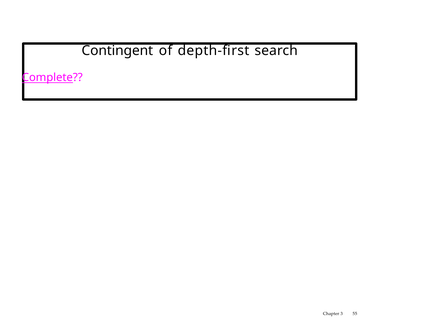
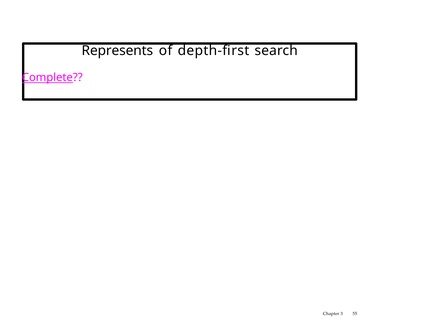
Contingent: Contingent -> Represents (117, 51)
